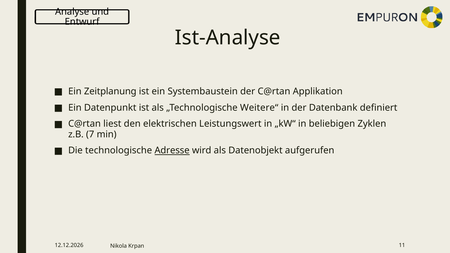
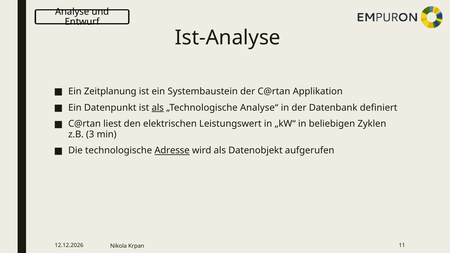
als underline: none -> present (158, 108)
Weitere“: Weitere“ -> Analyse“ (259, 108)
7: 7 -> 3 (90, 134)
